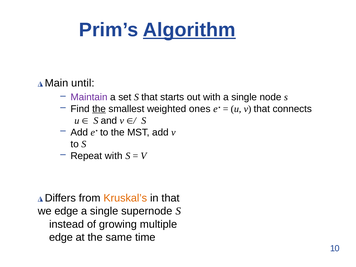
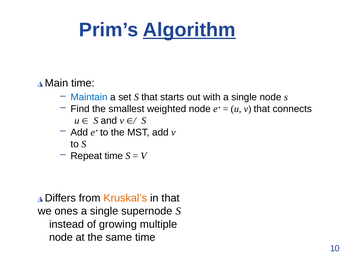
Main until: until -> time (83, 83)
Maintain colour: purple -> blue (89, 97)
the underline: present -> none (99, 109)
weighted ones: ones -> node (200, 109)
Repeat with: with -> time (114, 156)
we edge: edge -> ones (66, 211)
edge: edge -> node (61, 238)
